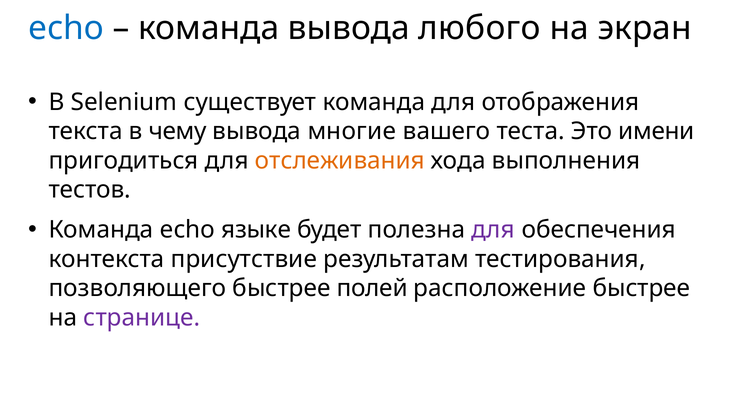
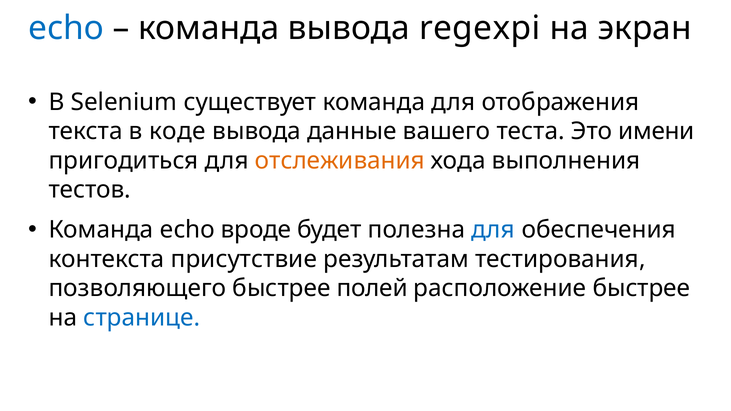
любого: любого -> regexpi (480, 28)
чему: чему -> коде (177, 132)
многие: многие -> данные (352, 132)
языке: языке -> вроде (256, 230)
для colour: purple -> blue (493, 230)
странице colour: purple -> blue (142, 318)
